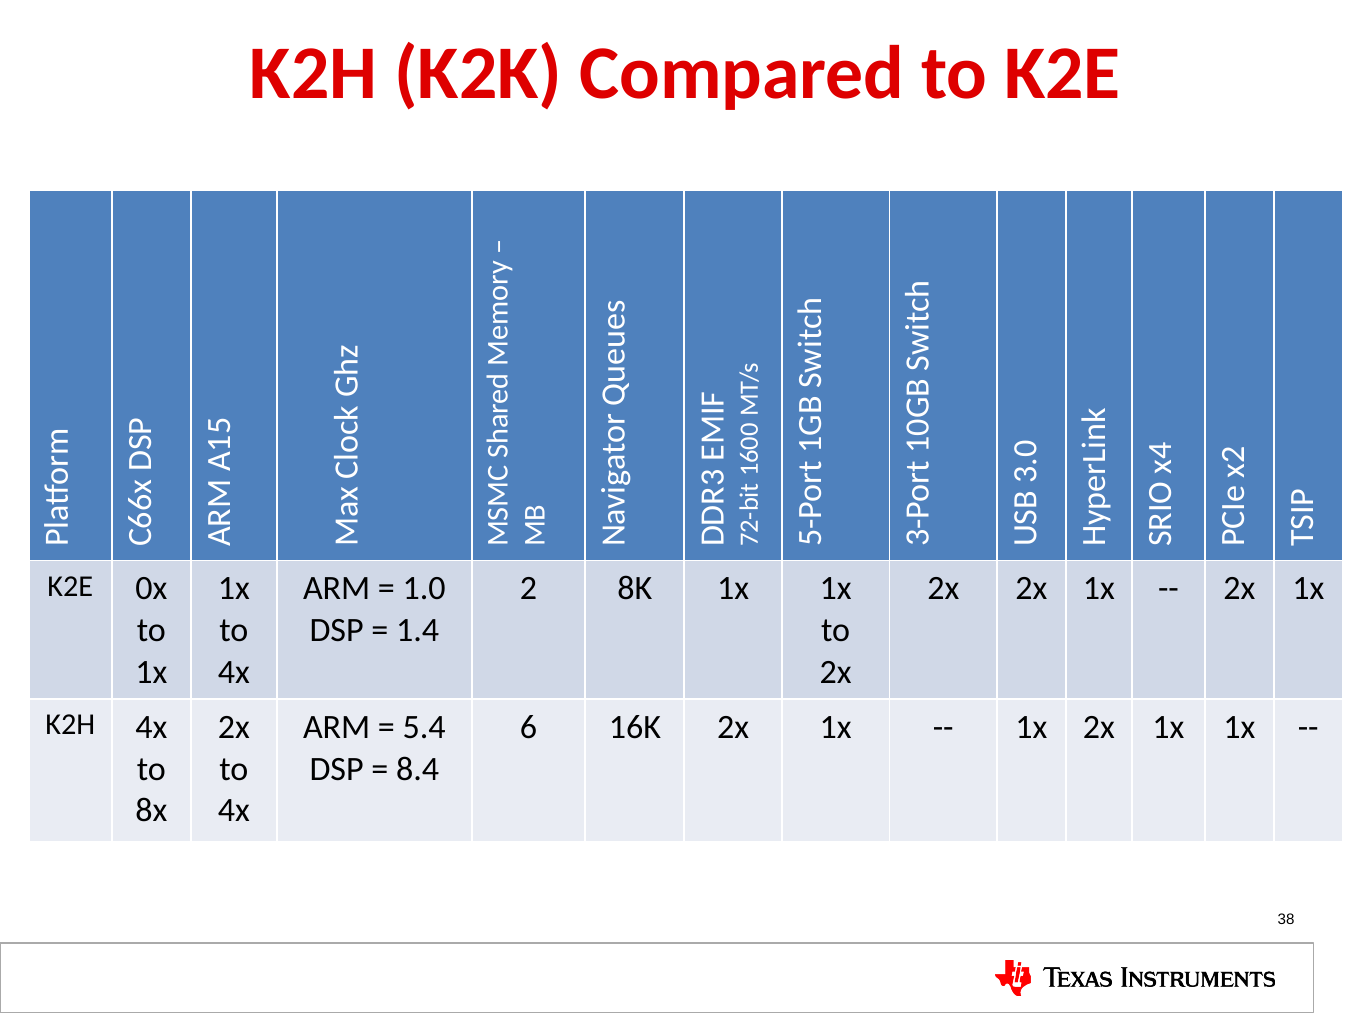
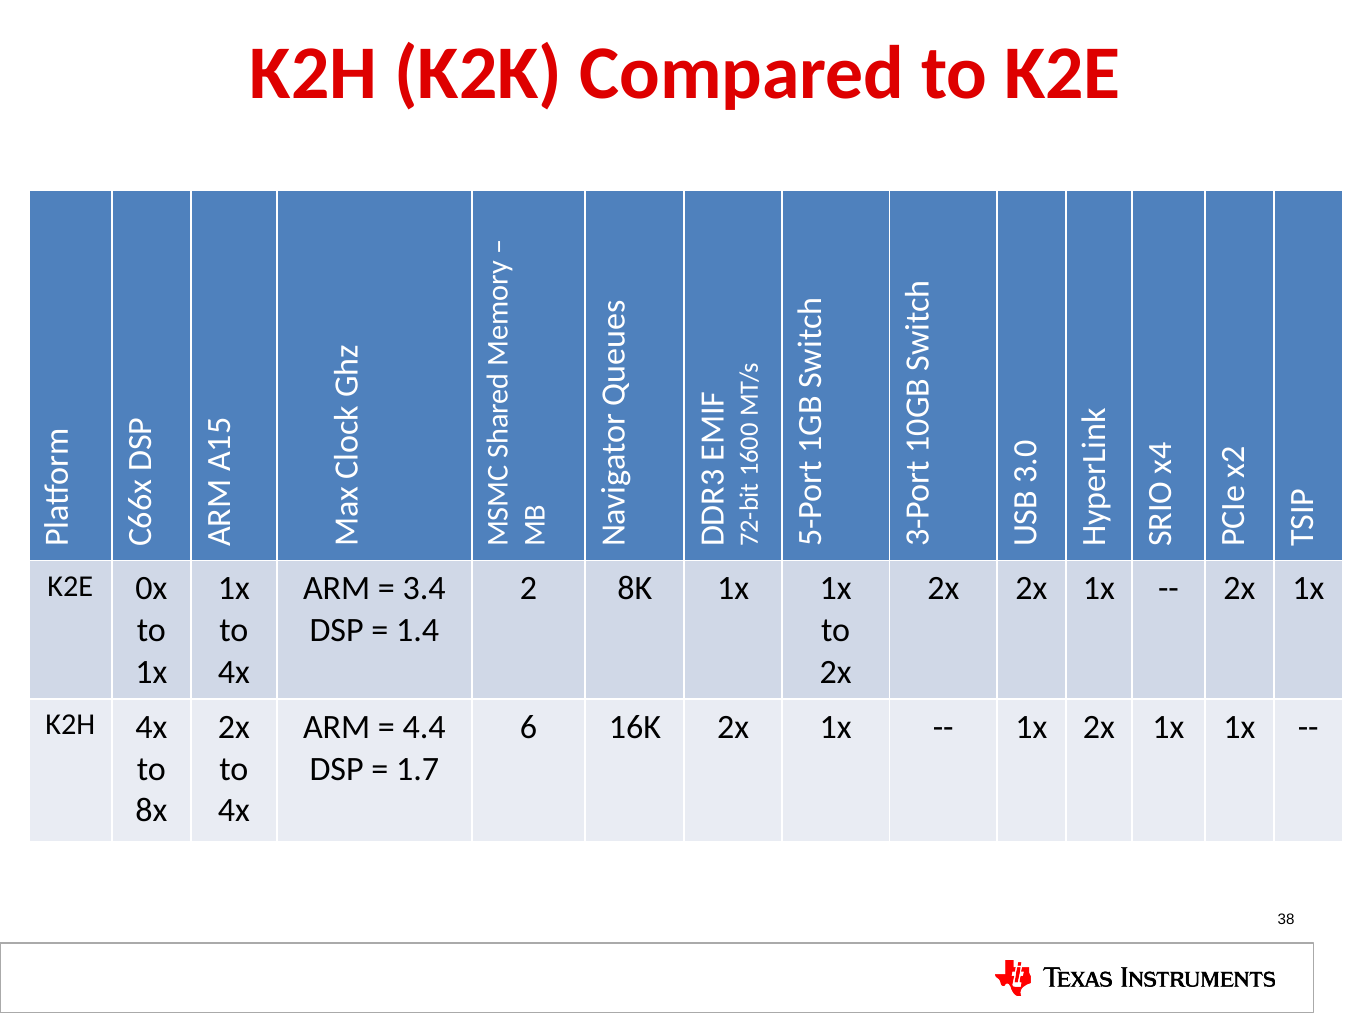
1.0: 1.0 -> 3.4 (424, 588)
5.4: 5.4 -> 4.4 (424, 727)
8.4: 8.4 -> 1.7 (418, 768)
